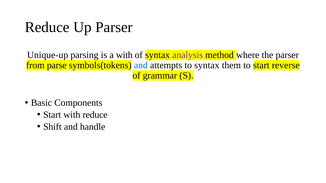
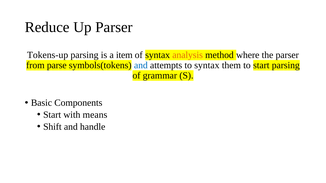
Unique-up: Unique-up -> Tokens-up (48, 55)
a with: with -> item (124, 55)
analysis colour: purple -> orange (188, 55)
start reverse: reverse -> parsing (286, 65)
with reduce: reduce -> means (95, 115)
